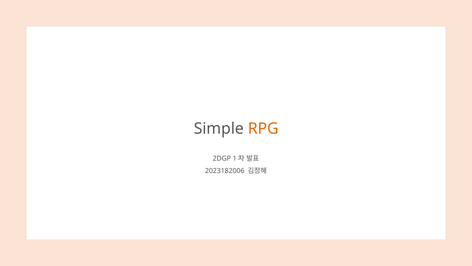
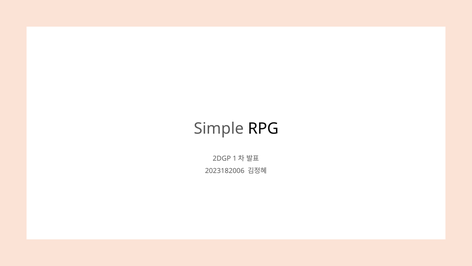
RPG colour: orange -> black (263, 128)
